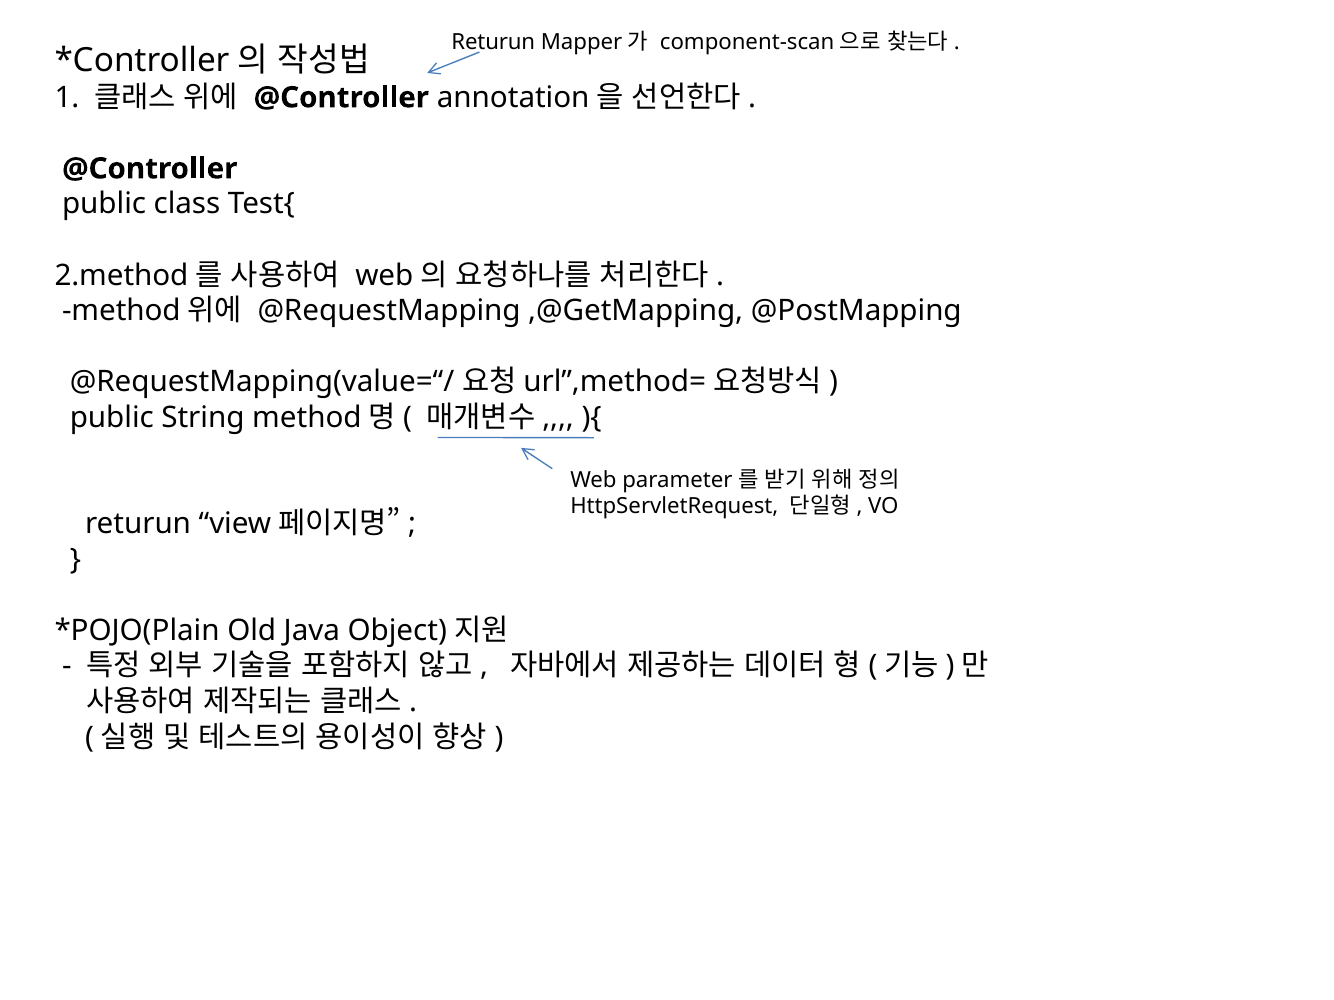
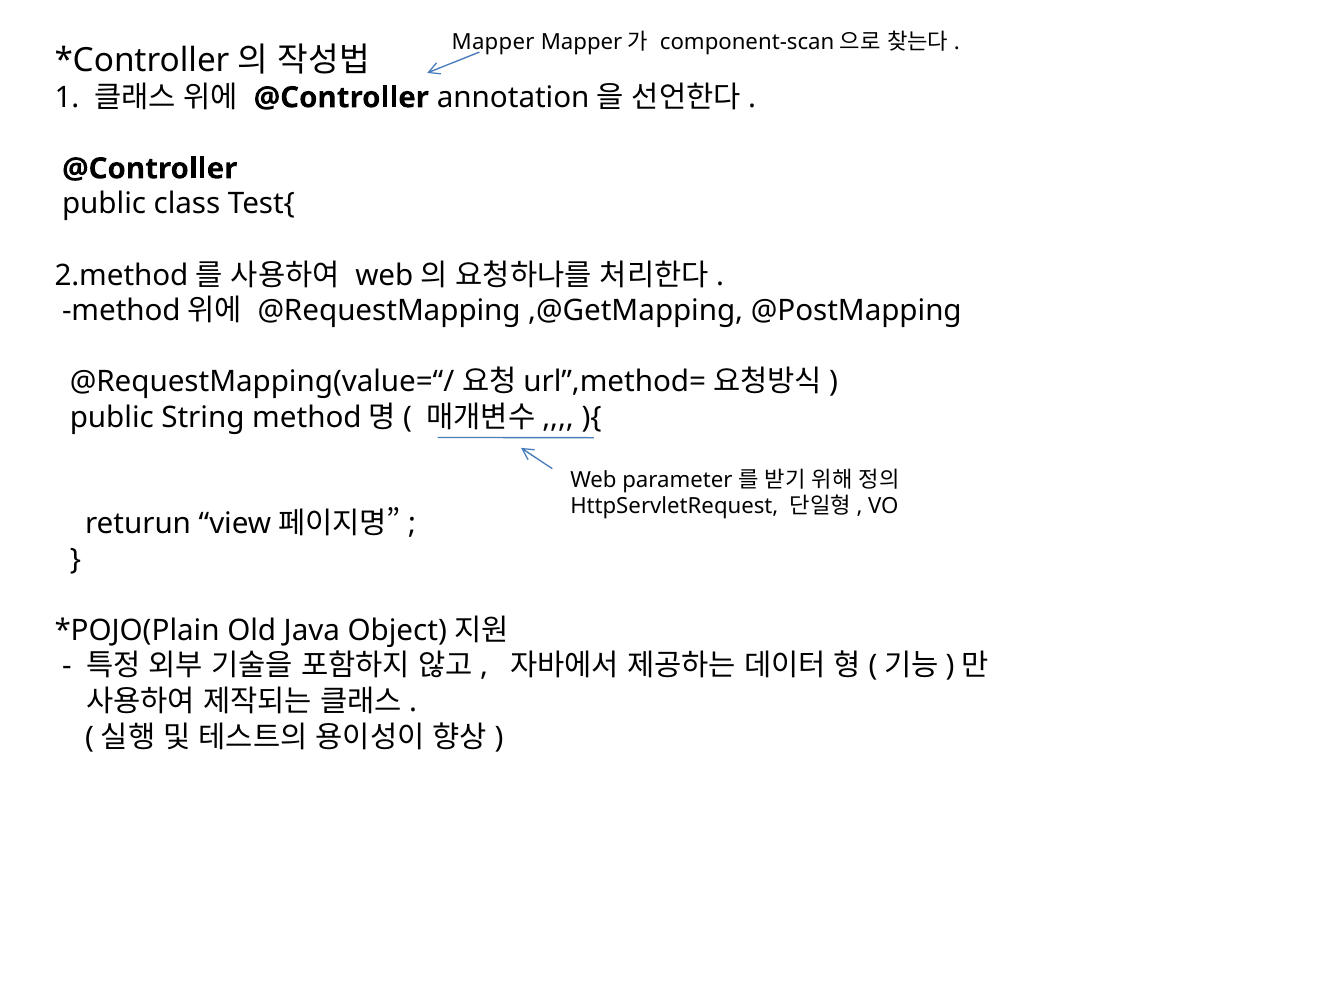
Returun: Returun -> Mapper (493, 42)
